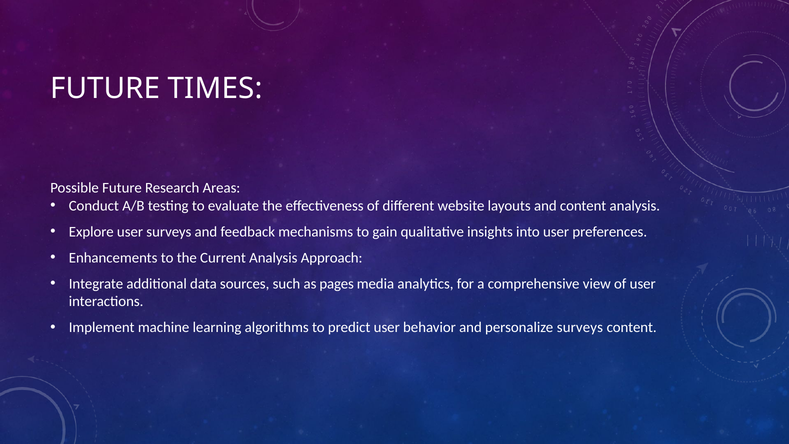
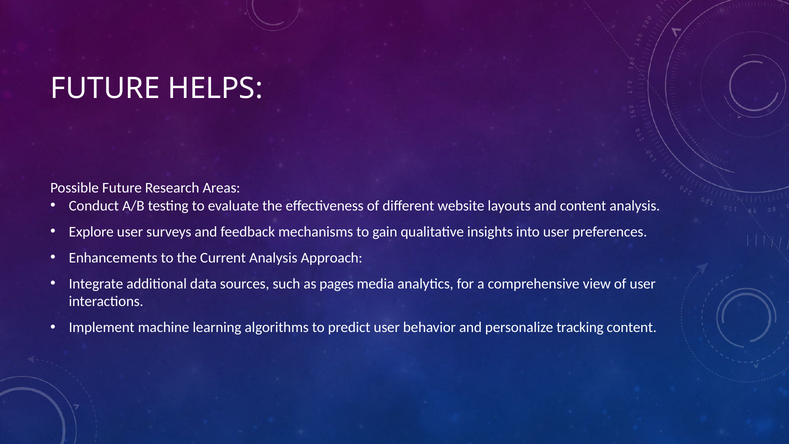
TIMES: TIMES -> HELPS (215, 89)
personalize surveys: surveys -> tracking (580, 327)
